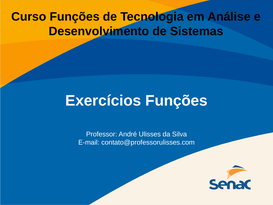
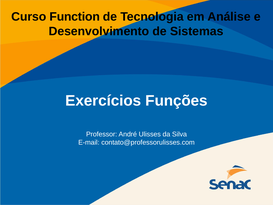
Curso Funções: Funções -> Function (75, 17)
